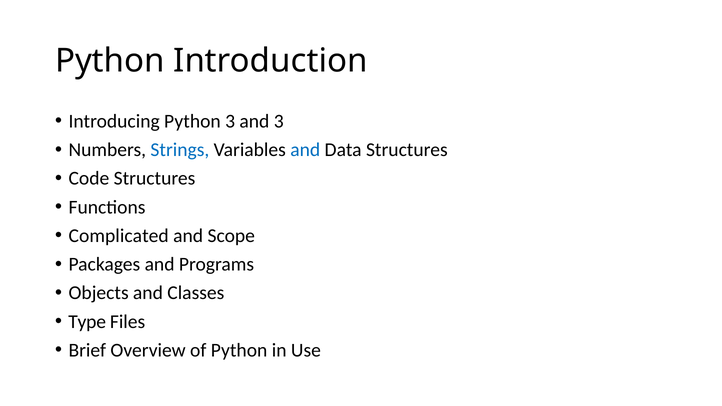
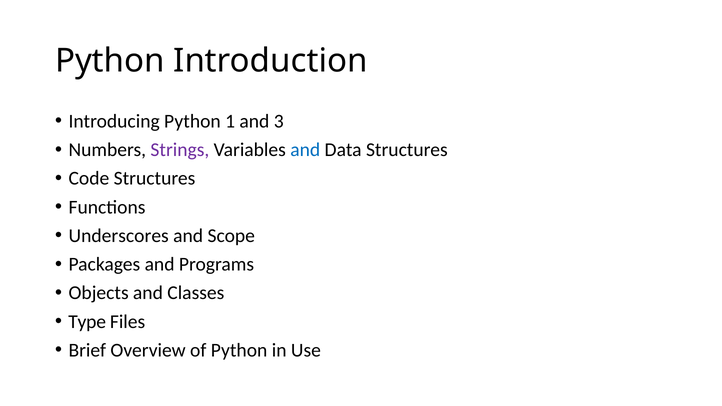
Python 3: 3 -> 1 (230, 121)
Strings colour: blue -> purple (180, 150)
Complicated: Complicated -> Underscores (119, 236)
